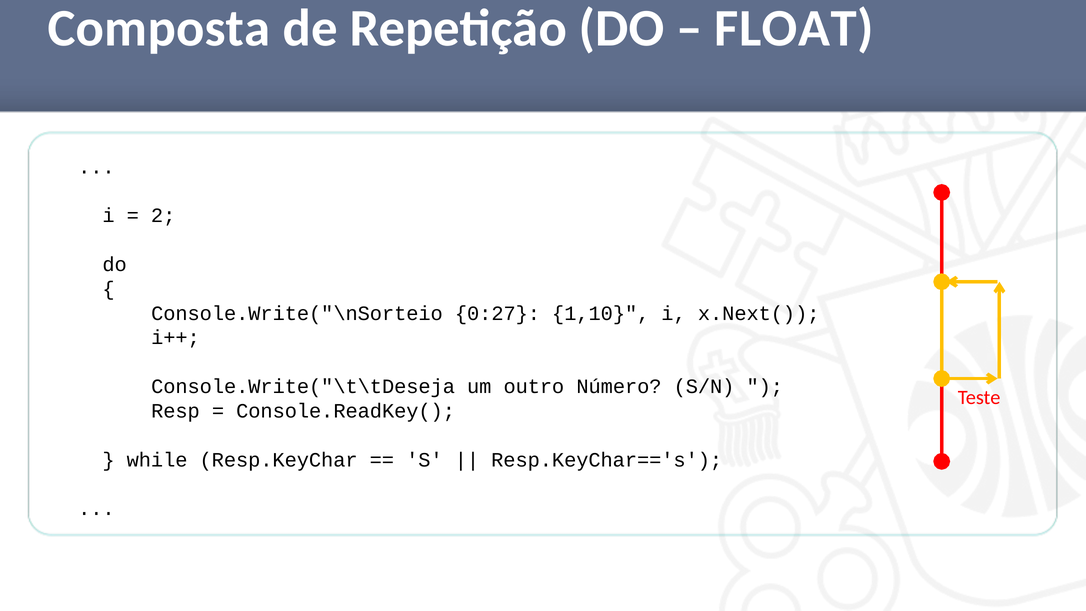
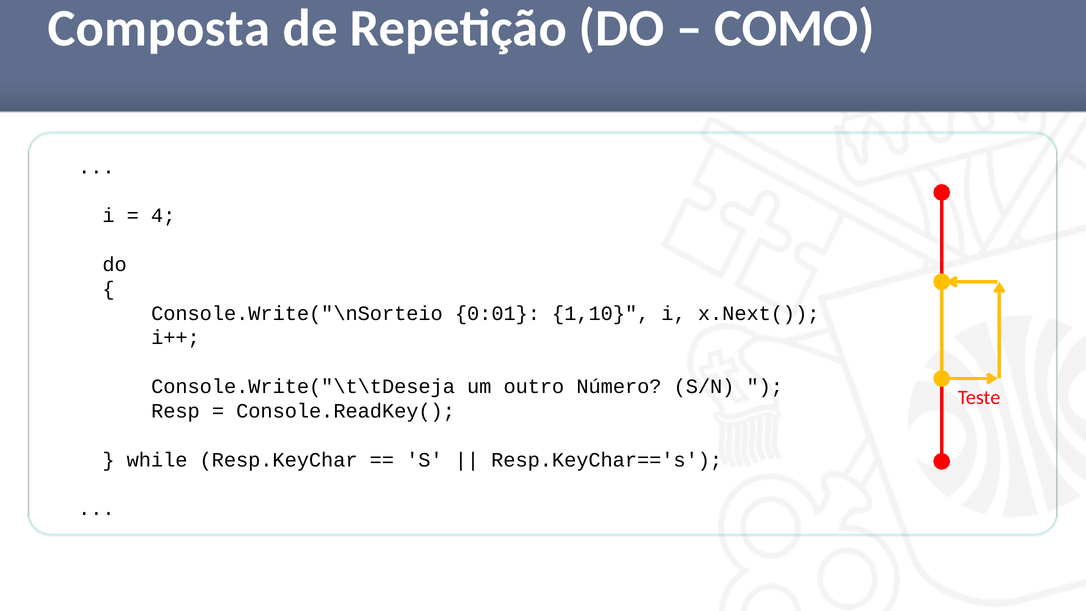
FLOAT: FLOAT -> COMO (795, 28)
2: 2 -> 4 (163, 216)
0:27: 0:27 -> 0:01 (497, 313)
